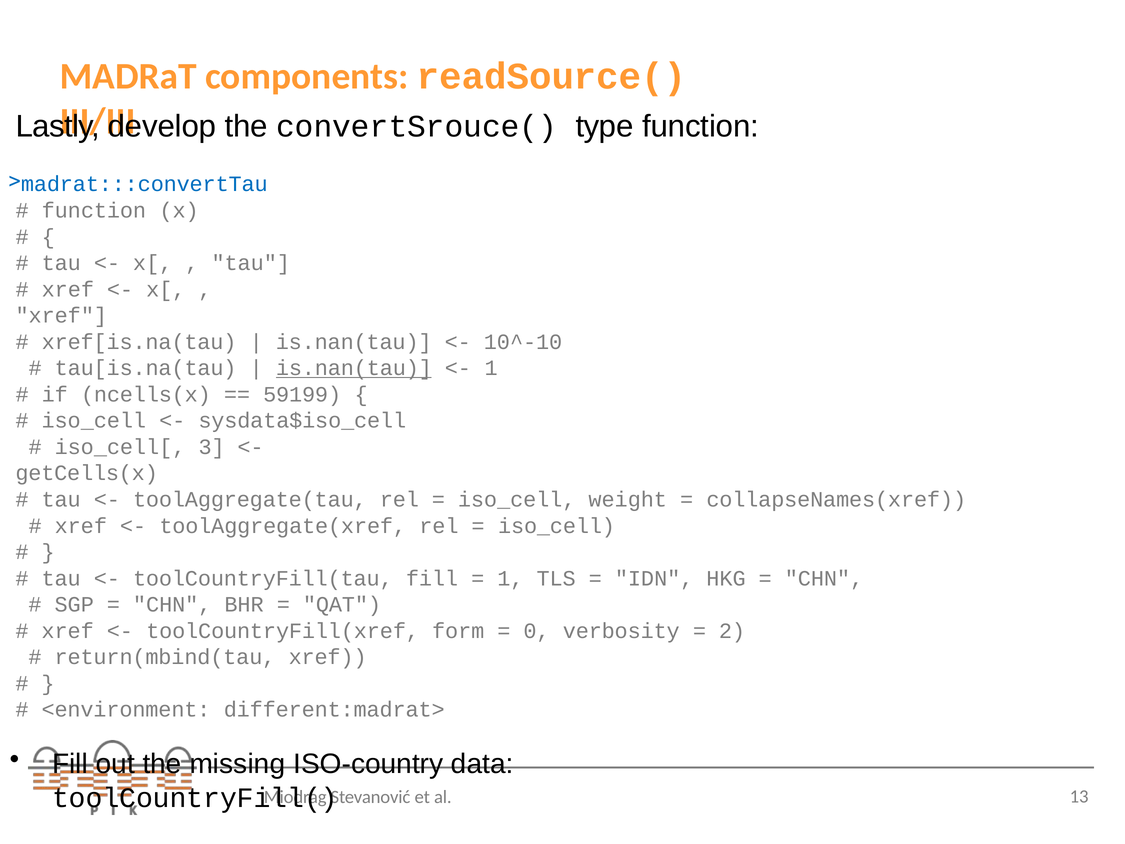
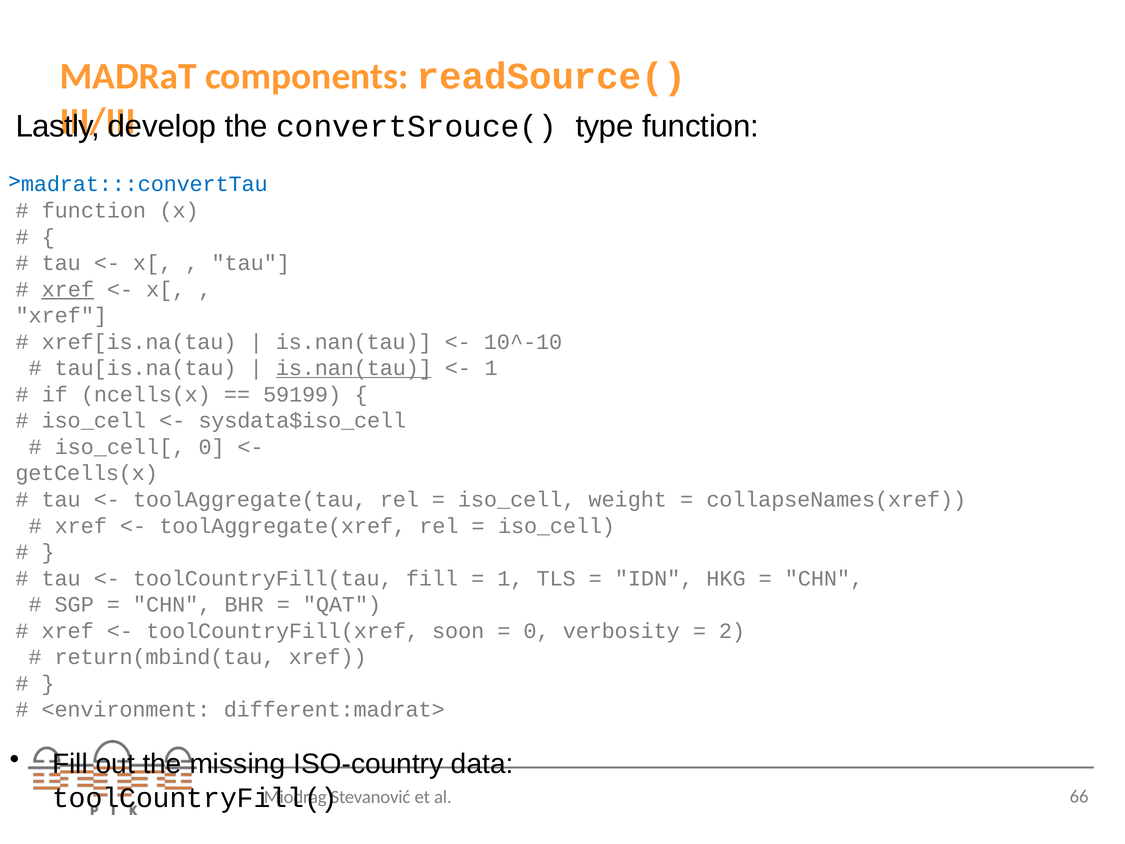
xref underline: none -> present (68, 289)
iso_cell[ 3: 3 -> 0 (212, 447)
form: form -> soon (458, 631)
13: 13 -> 66 (1079, 796)
